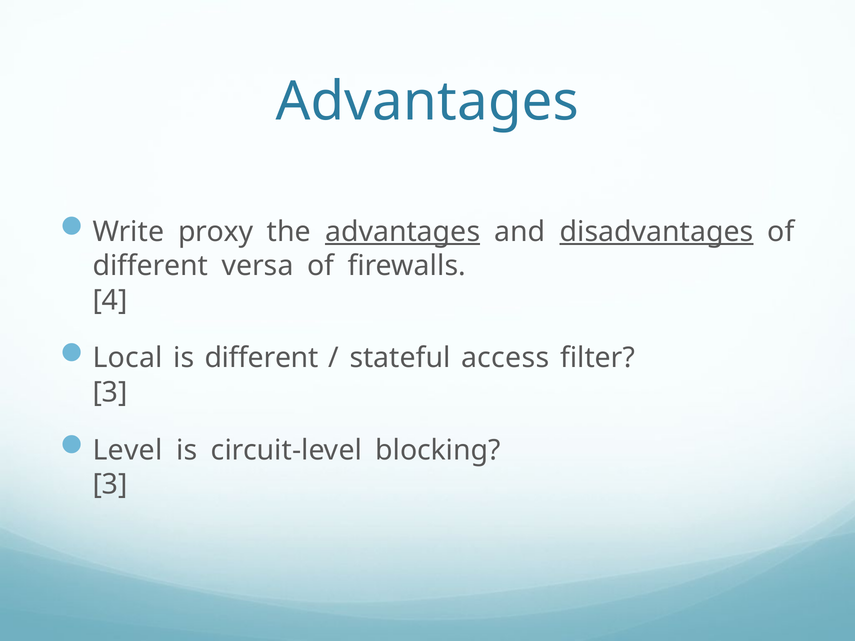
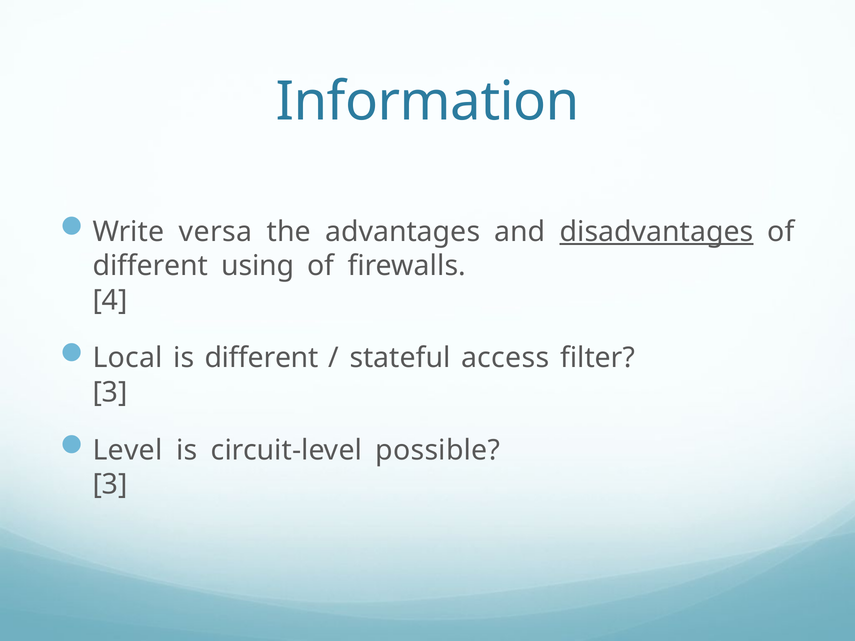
Advantages: Advantages -> Information (428, 102)
proxy: proxy -> versa (215, 232)
advantages underline: present -> none (403, 232)
versa: versa -> using (258, 266)
blocking: blocking -> possible (438, 450)
